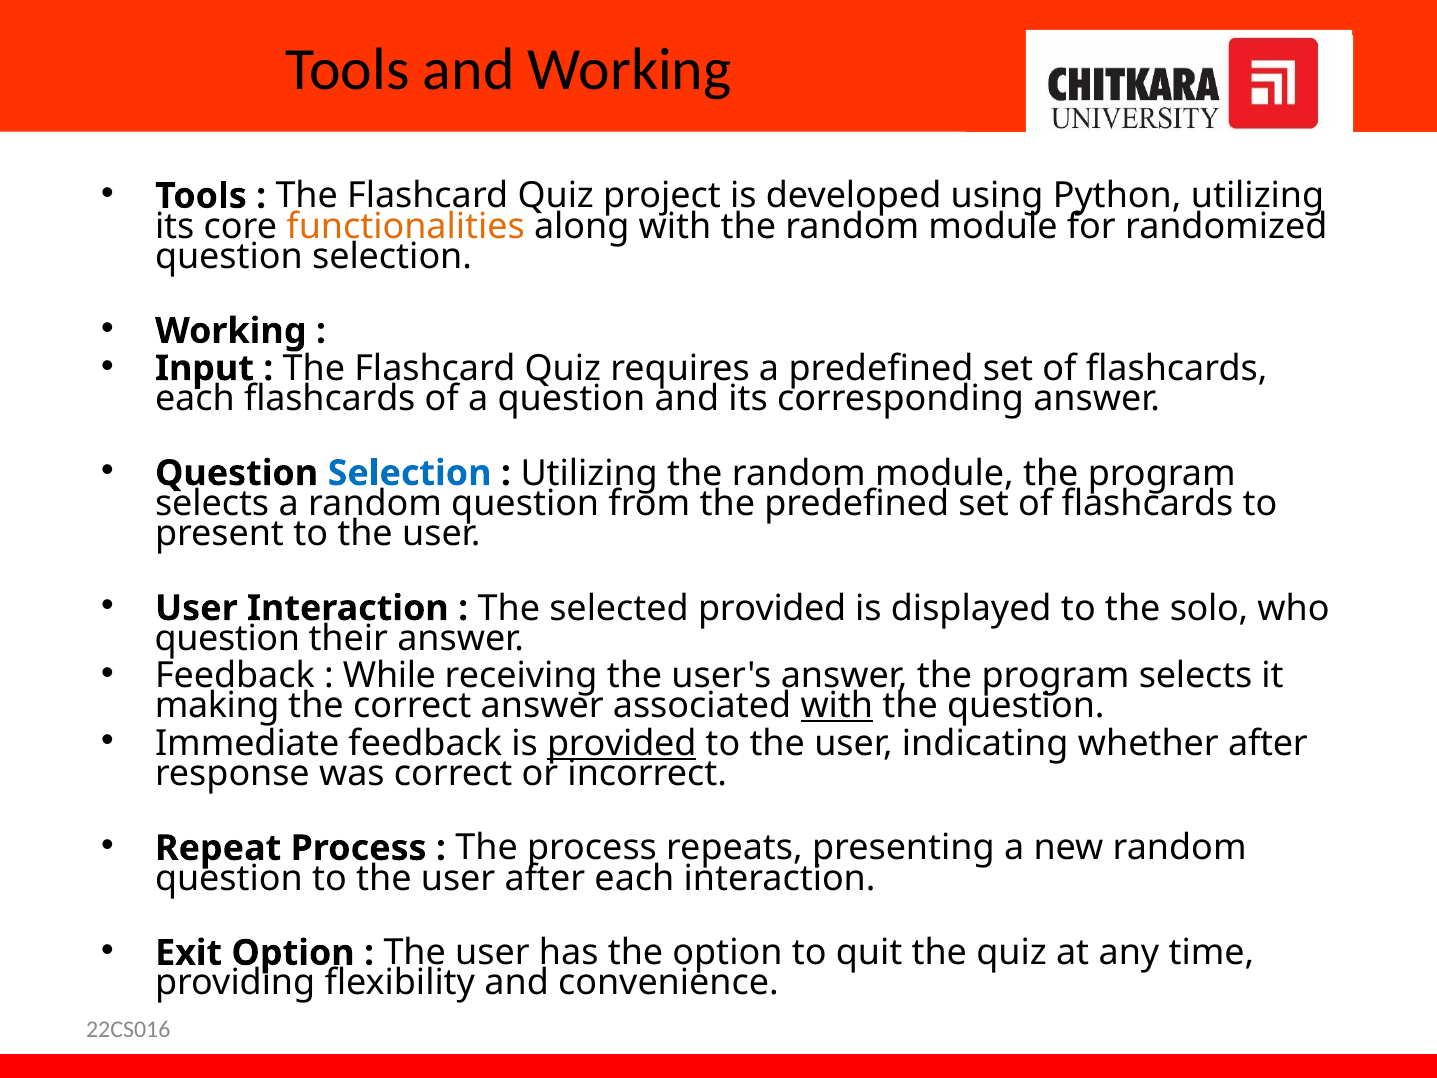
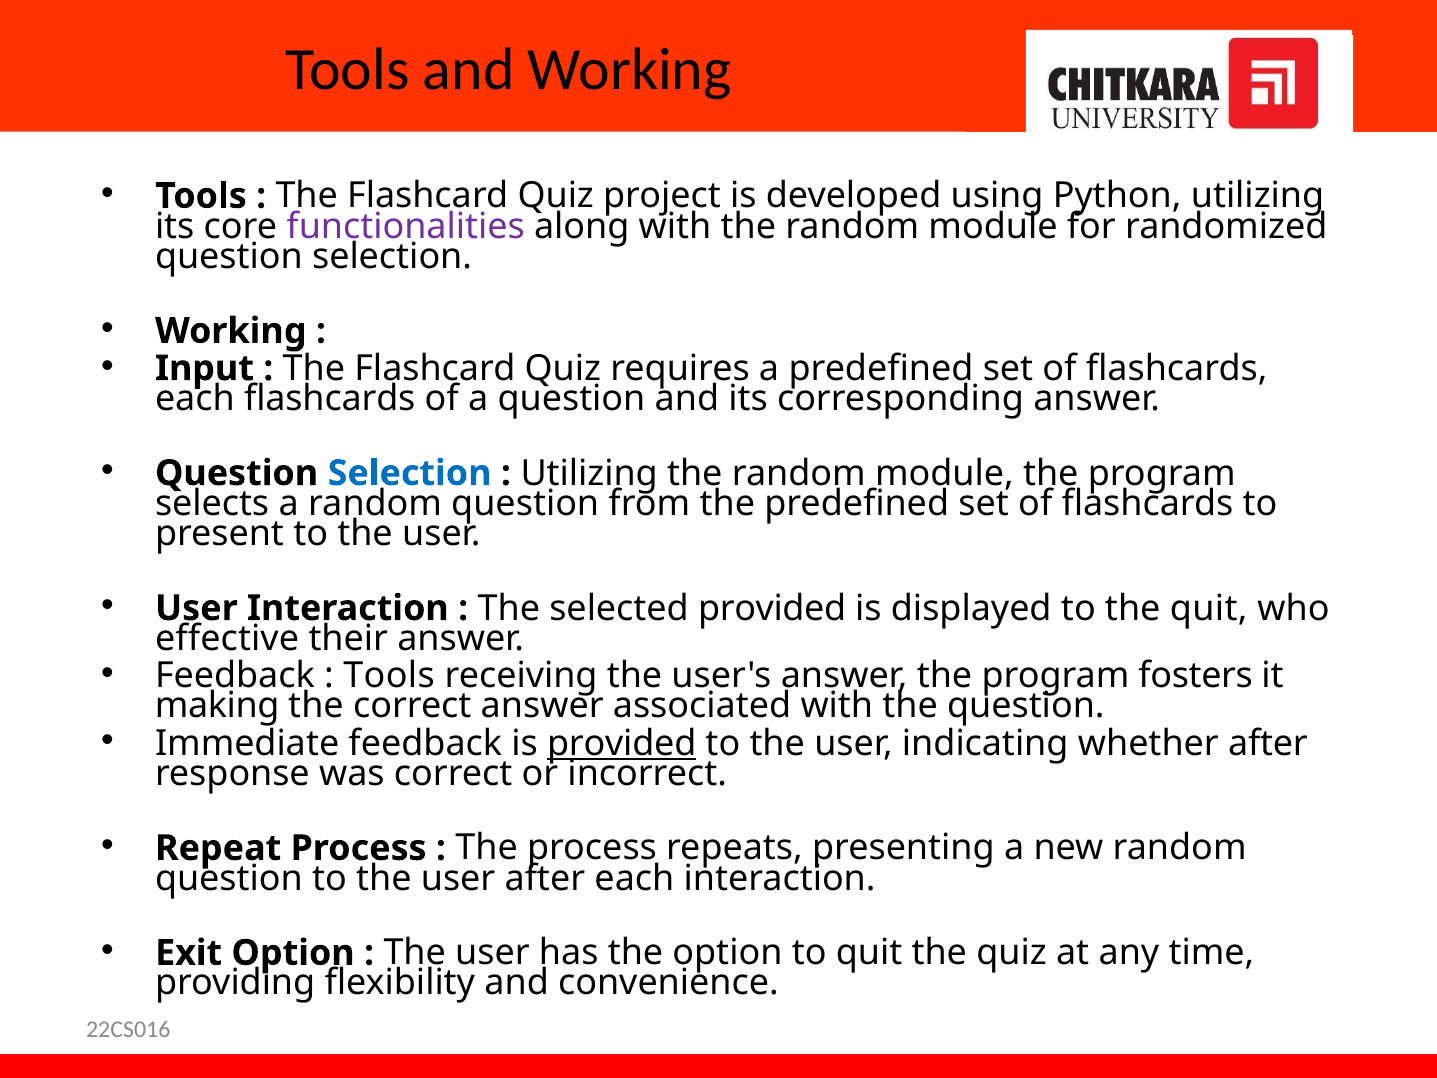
functionalities colour: orange -> purple (406, 226)
the solo: solo -> quit (1209, 608)
question: question -> effective (227, 638)
While: While -> Tools (389, 676)
answer the program selects: selects -> fosters (1196, 676)
with underline: present -> none (837, 706)
